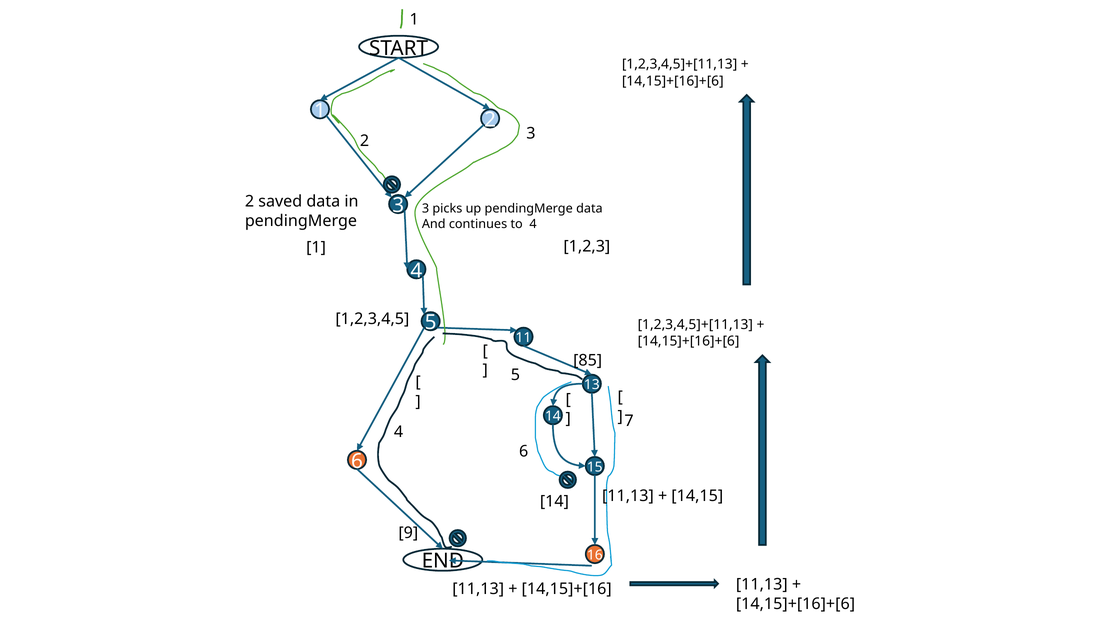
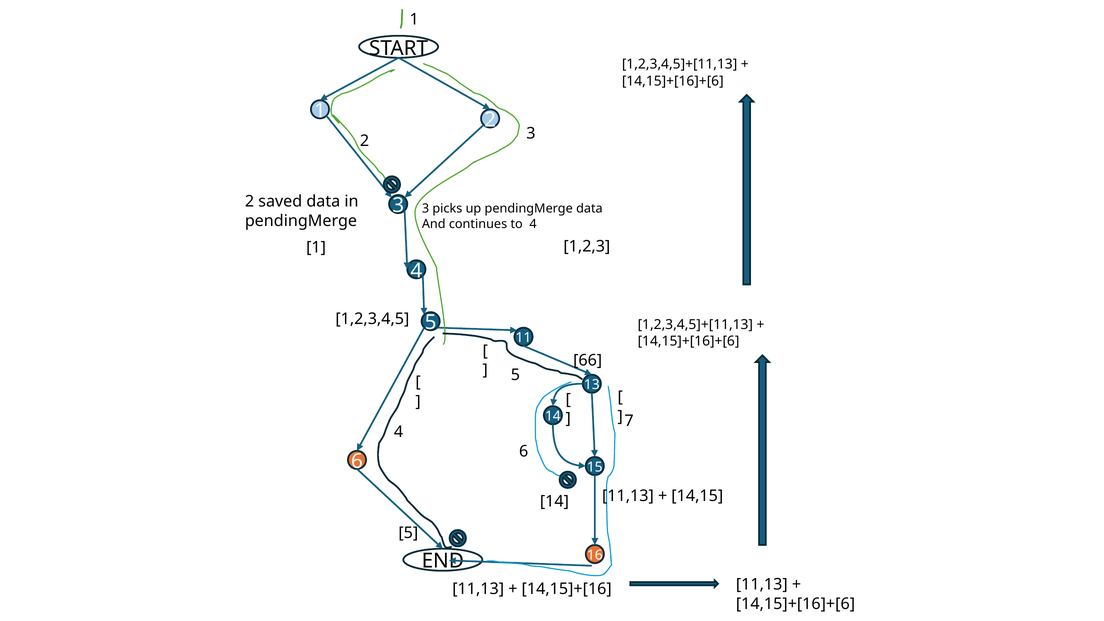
85: 85 -> 66 (588, 360)
9: 9 -> 5 (408, 533)
